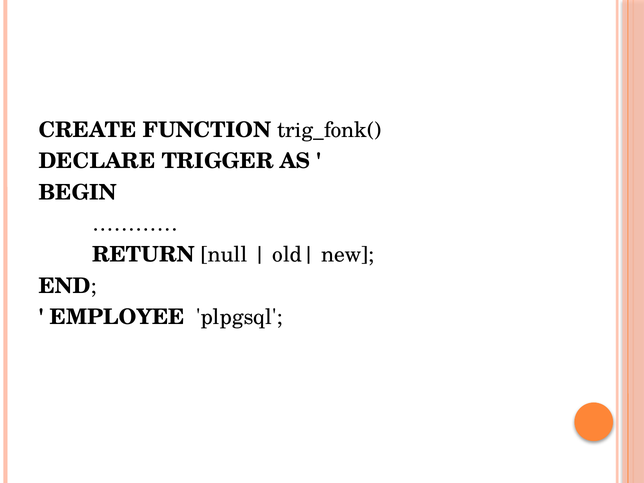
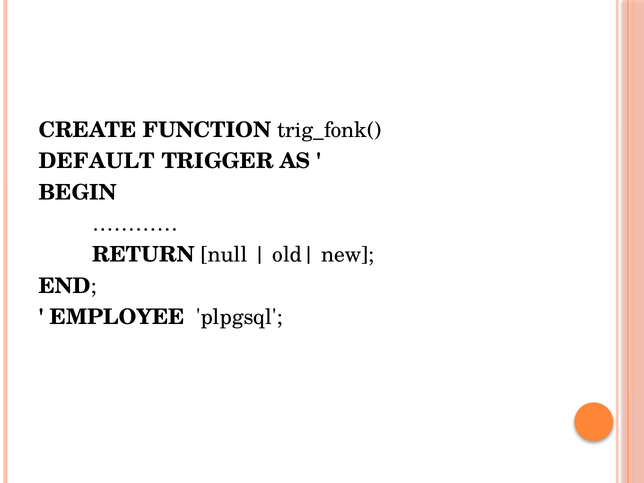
DECLARE: DECLARE -> DEFAULT (97, 161)
